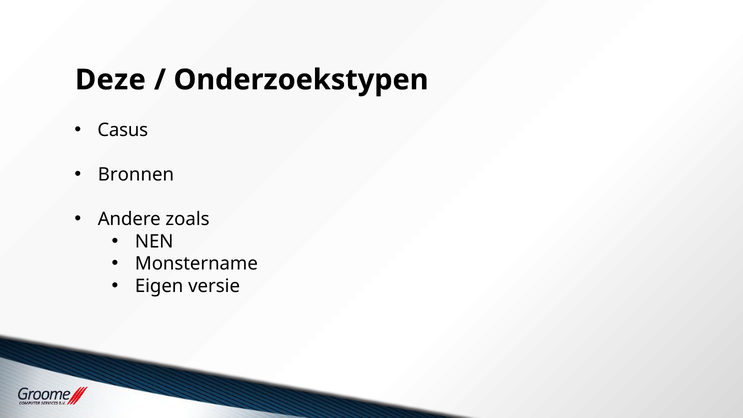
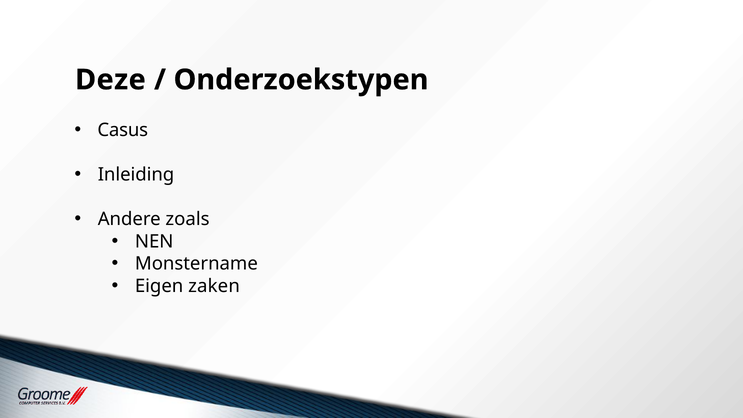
Bronnen: Bronnen -> Inleiding (136, 174)
versie: versie -> zaken (214, 286)
